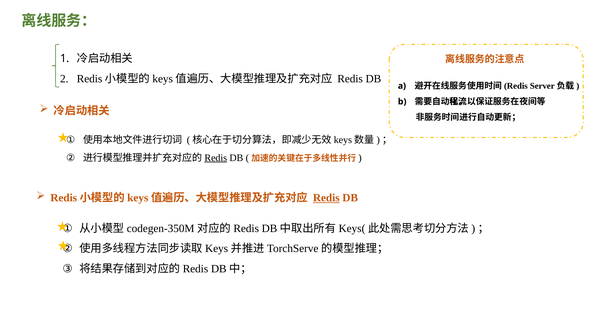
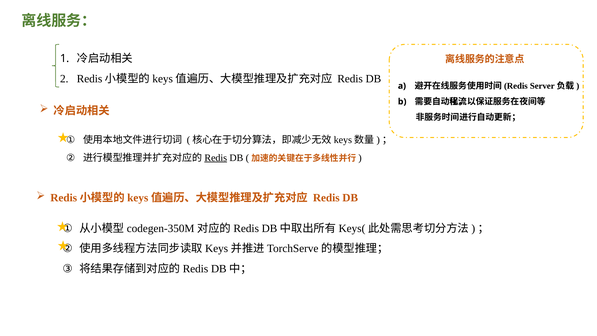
Redis underline: present -> none (326, 198)
